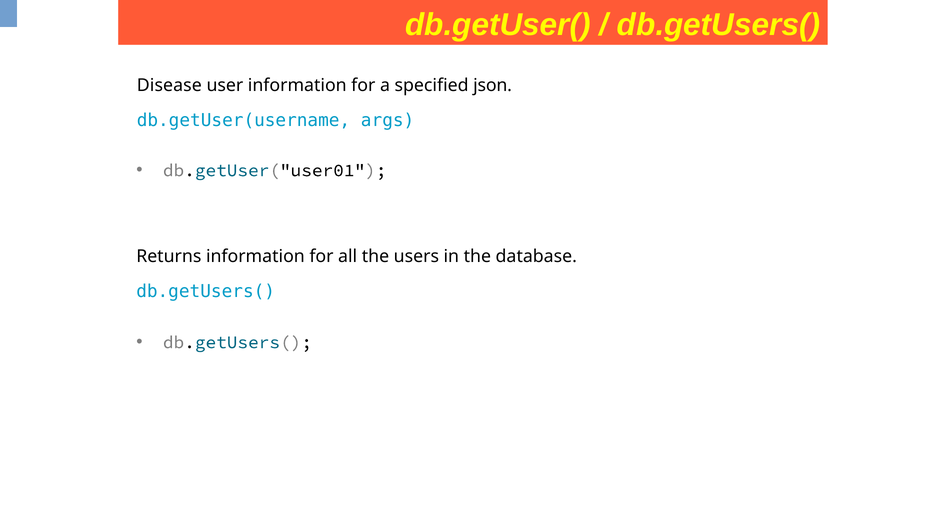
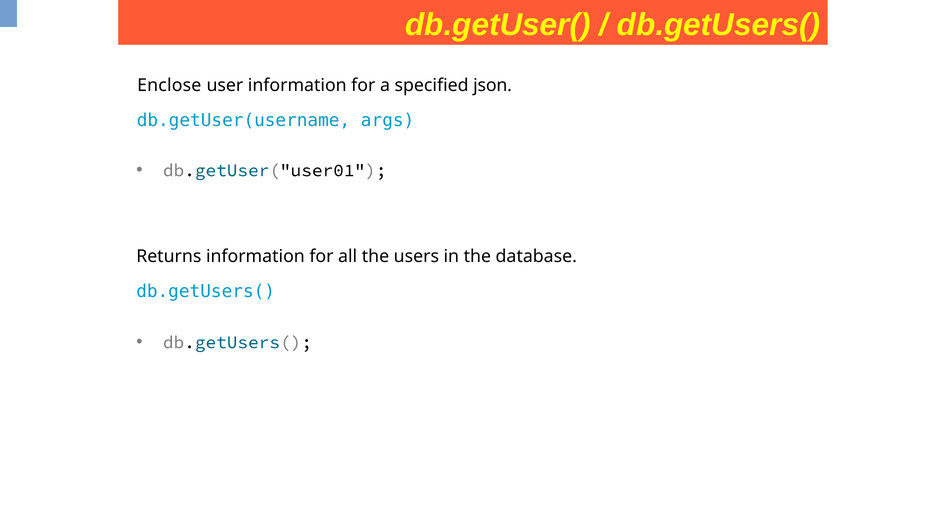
Disease: Disease -> Enclose (169, 85)
